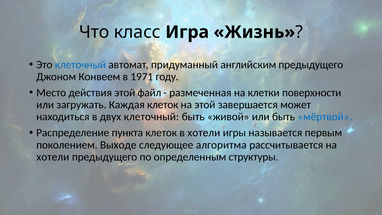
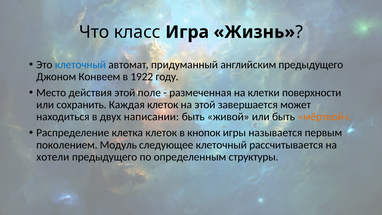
1971: 1971 -> 1922 (142, 77)
файл: файл -> поле (149, 93)
загружать: загружать -> сохранить (81, 105)
двух клеточный: клеточный -> написании (151, 117)
мёртвой colour: blue -> orange (325, 117)
пункта: пункта -> клетка (127, 133)
в хотели: хотели -> кнопок (204, 133)
Выходе: Выходе -> Модуль (118, 145)
следующее алгоритма: алгоритма -> клеточный (221, 145)
